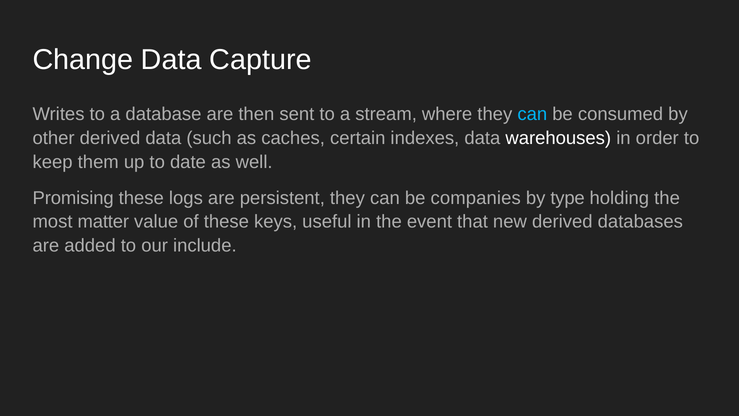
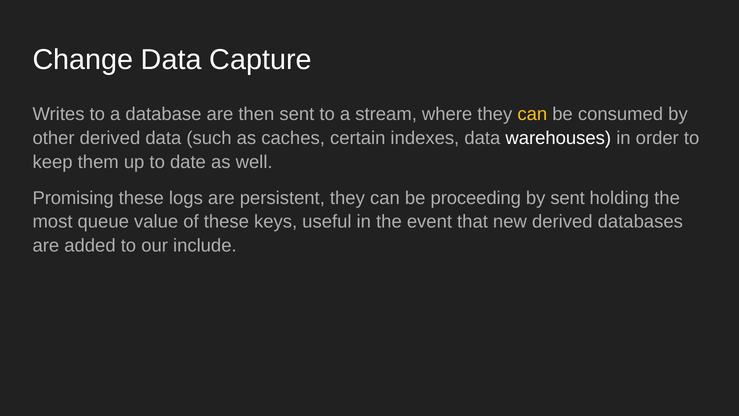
can colour: light blue -> yellow (532, 114)
companies: companies -> proceeding (476, 198)
by type: type -> sent (568, 198)
matter: matter -> queue (103, 222)
